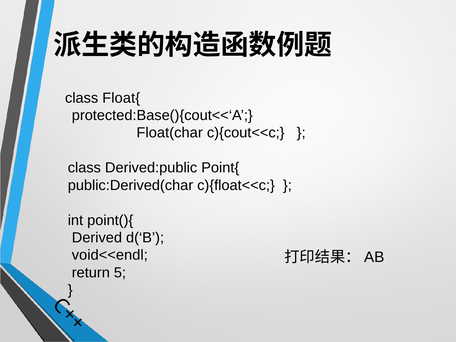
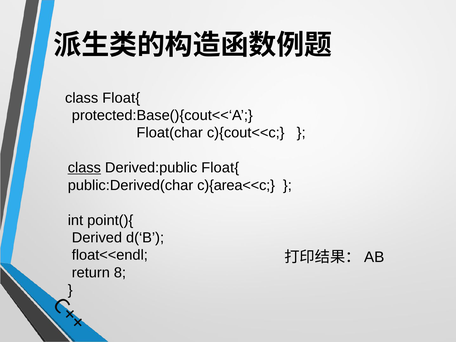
class underline: none -> present (84, 168)
Derived:public Point{: Point{ -> Float{ (220, 168)
c){float<<c: c){float<<c -> c){area<<c (236, 185)
void<<endl: void<<endl -> float<<endl (110, 255)
5: 5 -> 8 (120, 273)
